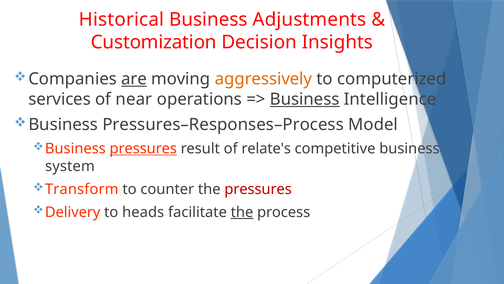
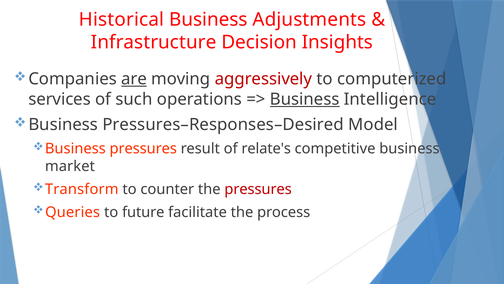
Customization: Customization -> Infrastructure (154, 42)
aggressively colour: orange -> red (263, 79)
near: near -> such (134, 99)
Pressures–Responses–Process: Pressures–Responses–Process -> Pressures–Responses–Desired (223, 124)
pressures underline: present -> none (143, 148)
system: system -> market (70, 166)
Delivery: Delivery -> Queries (73, 212)
heads: heads -> future (143, 212)
the underline: present -> none (242, 212)
